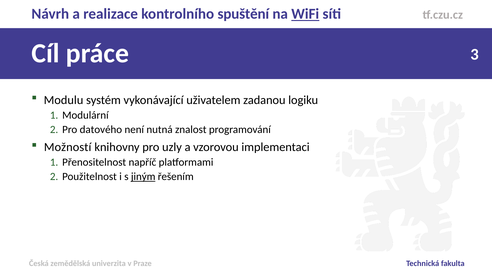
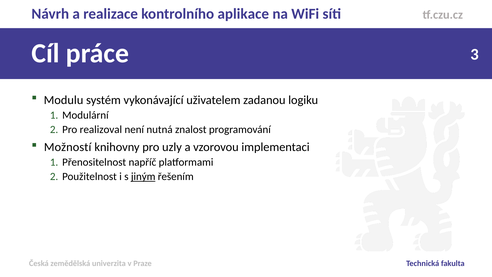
spuštění: spuštění -> aplikace (243, 14)
WiFi underline: present -> none (305, 14)
datového: datového -> realizoval (101, 129)
